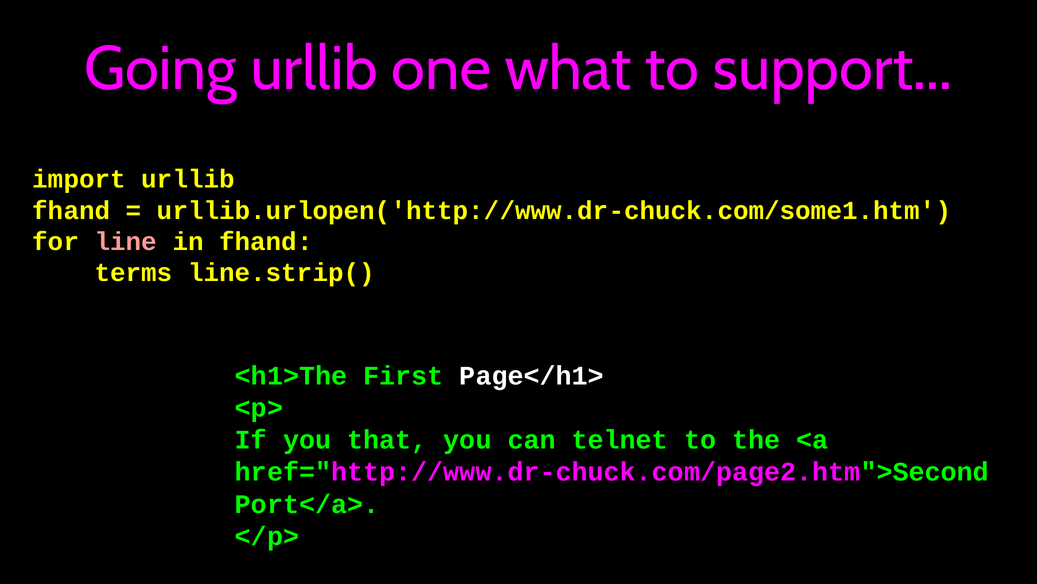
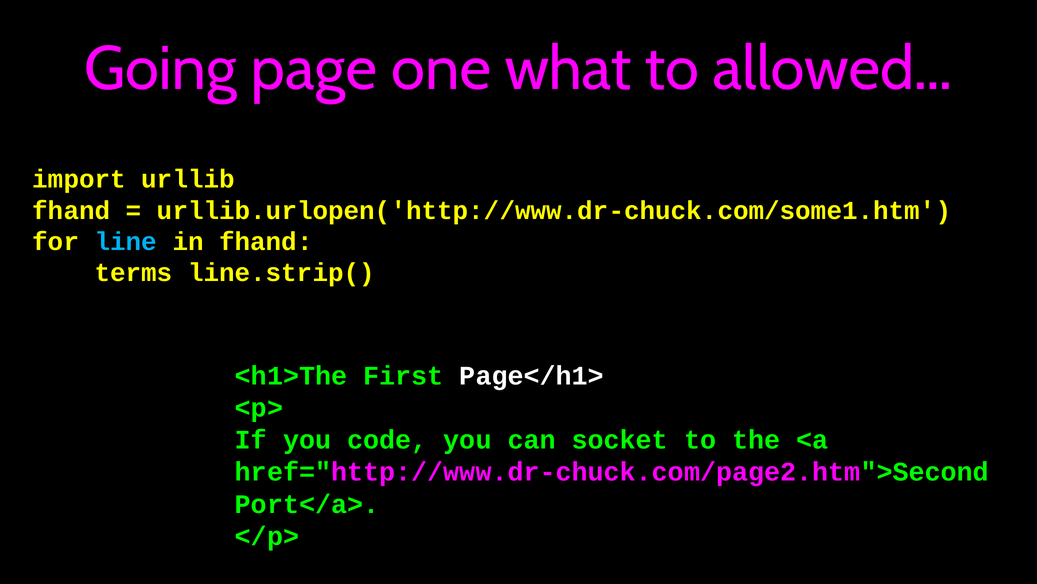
Going urllib: urllib -> page (314, 69)
support: support -> allowed (833, 69)
line colour: pink -> light blue (126, 241)
that: that -> code (387, 439)
telnet: telnet -> socket (620, 439)
